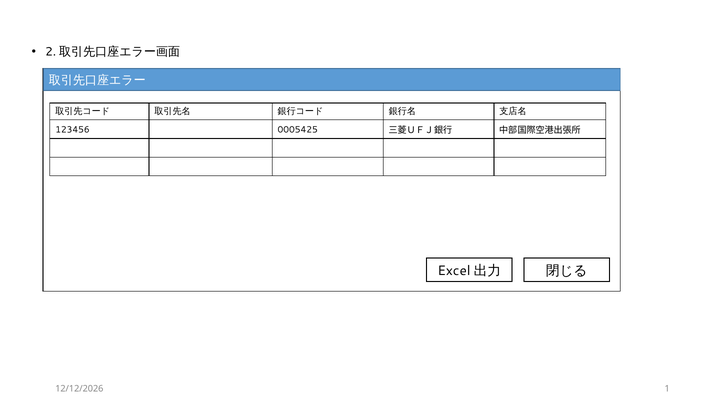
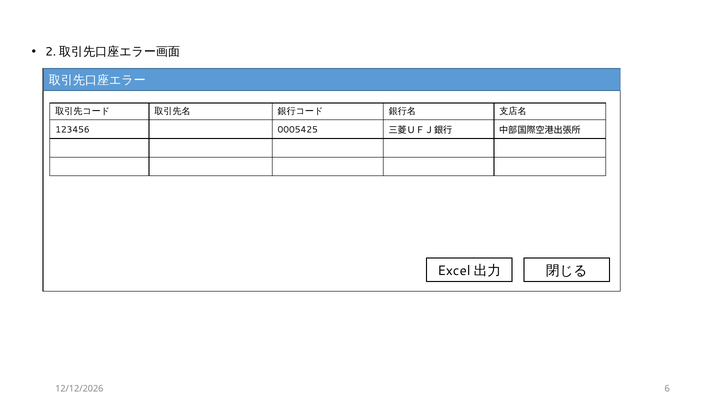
1: 1 -> 6 (667, 389)
